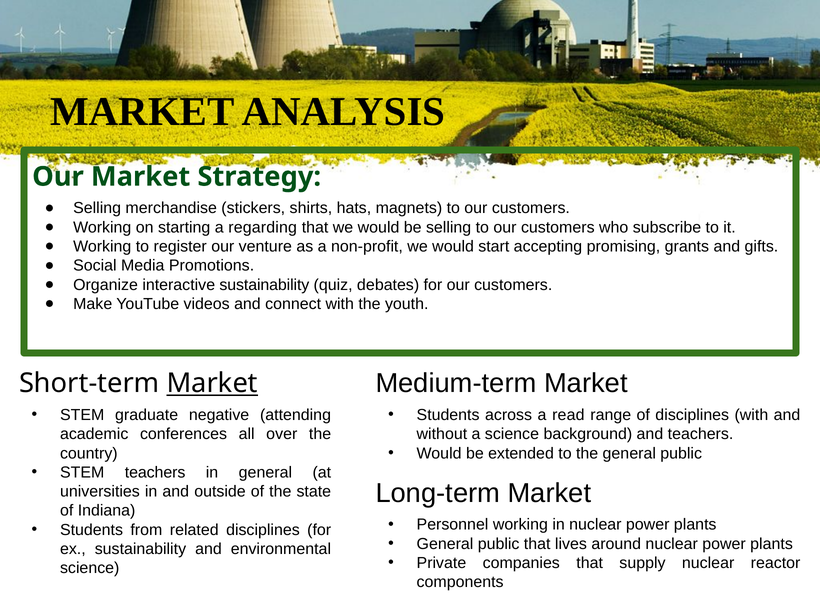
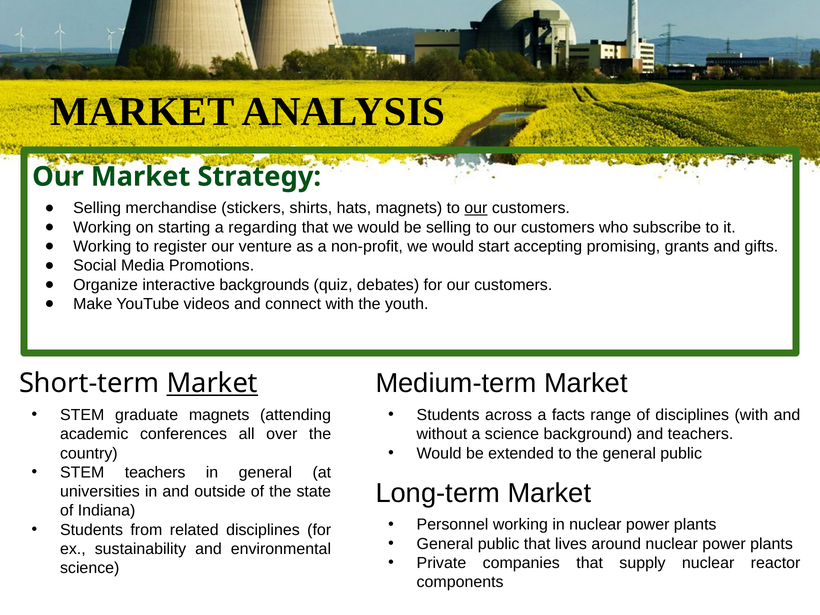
our underline: none -> present (476, 208)
interactive sustainability: sustainability -> backgrounds (264, 285)
graduate negative: negative -> magnets (219, 415)
read: read -> facts (568, 415)
